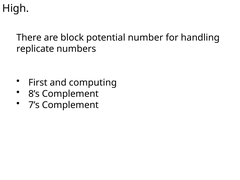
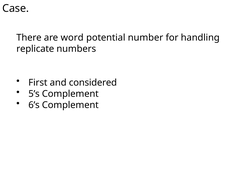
High: High -> Case (16, 8)
block: block -> word (72, 38)
computing: computing -> considered (93, 83)
8’s: 8’s -> 5’s (34, 94)
7’s: 7’s -> 6’s (34, 105)
